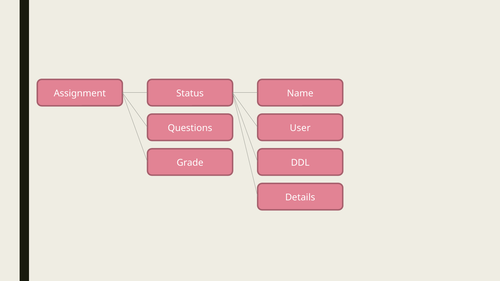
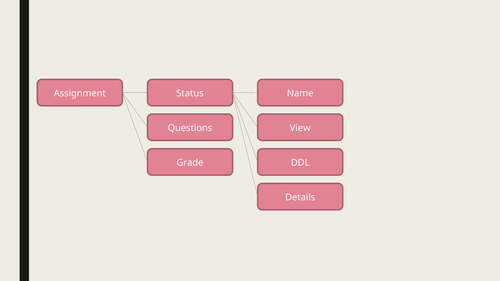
User: User -> View (300, 128)
